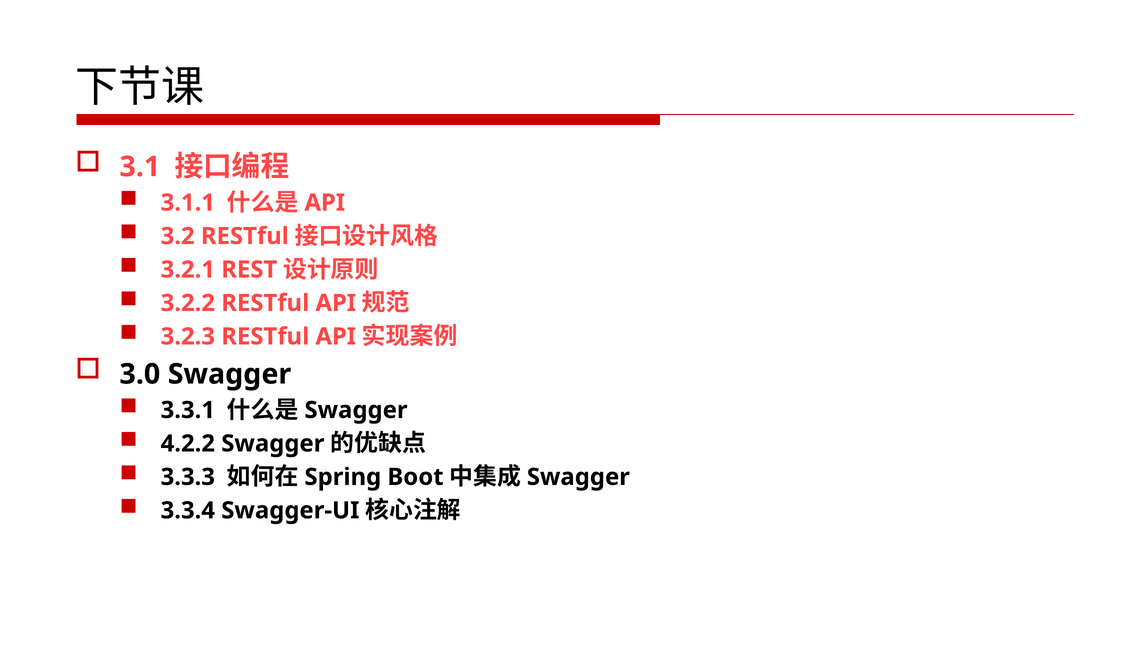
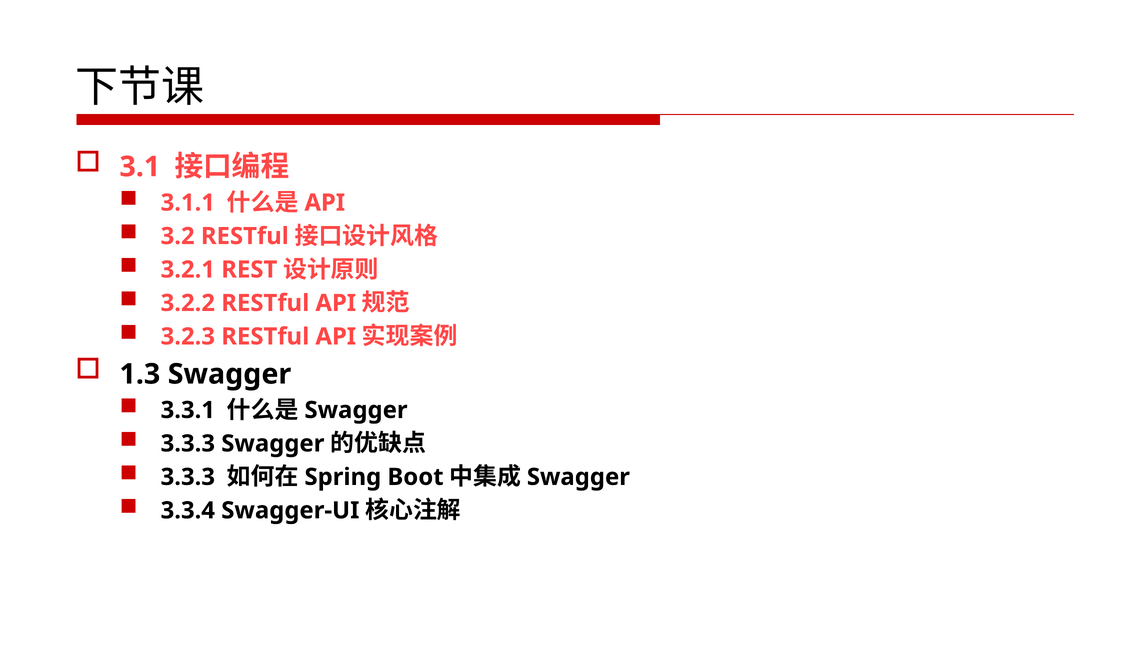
3.0: 3.0 -> 1.3 (140, 374)
4.2.2: 4.2.2 -> 3.3.3 (188, 443)
